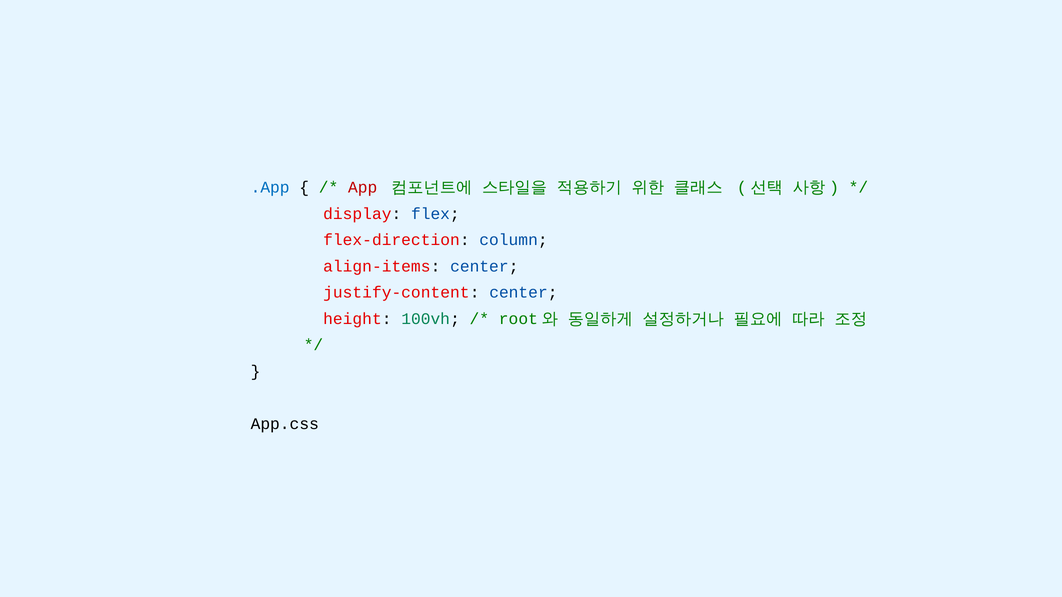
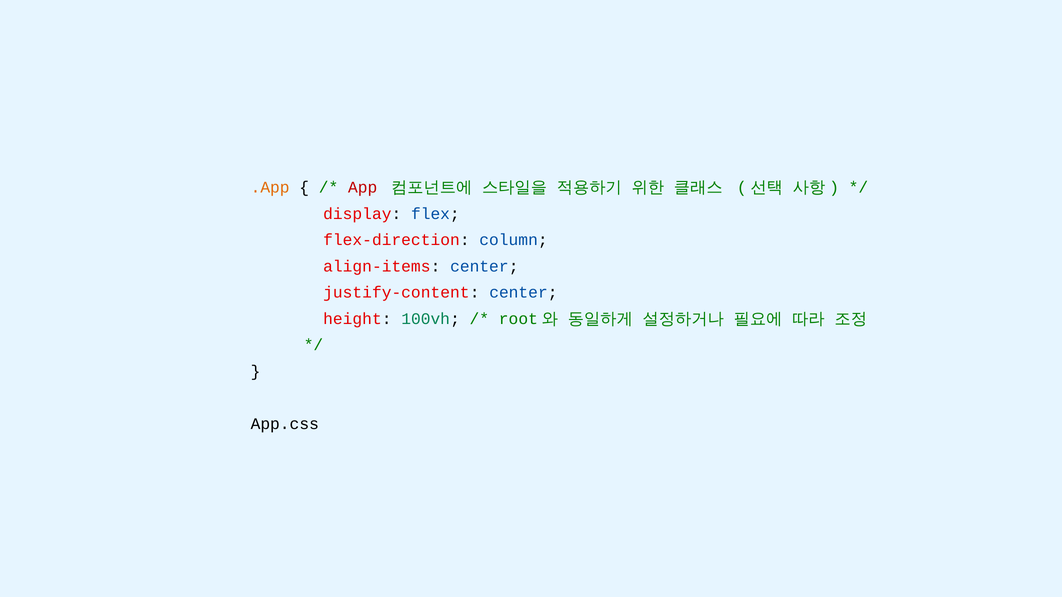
.App colour: blue -> orange (270, 188)
